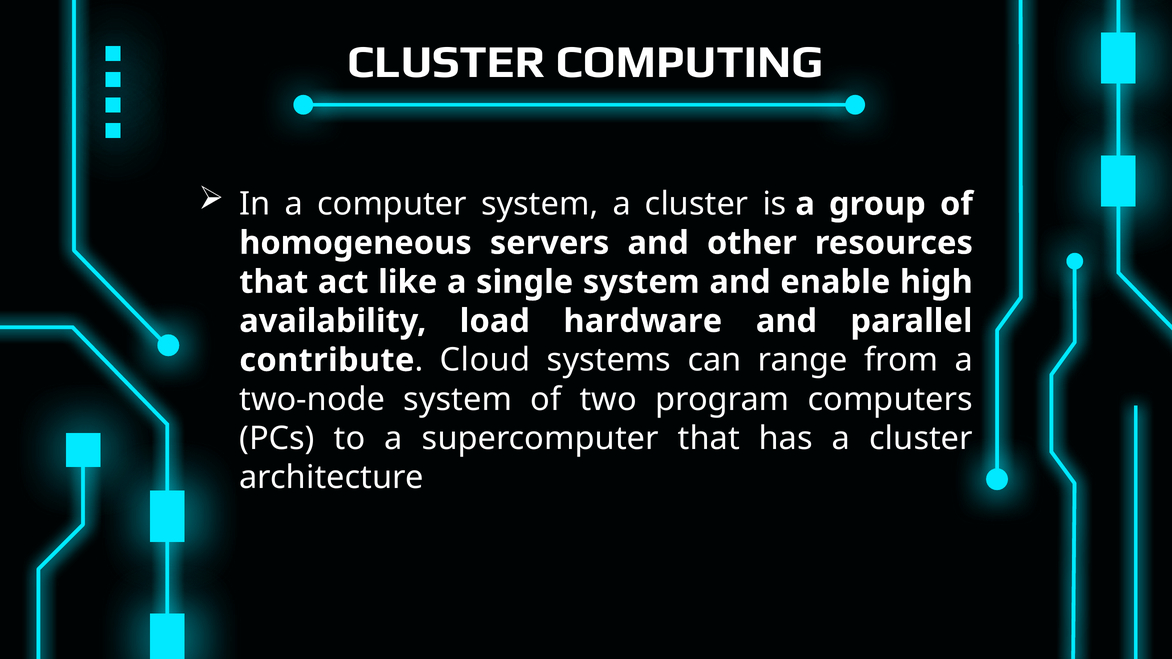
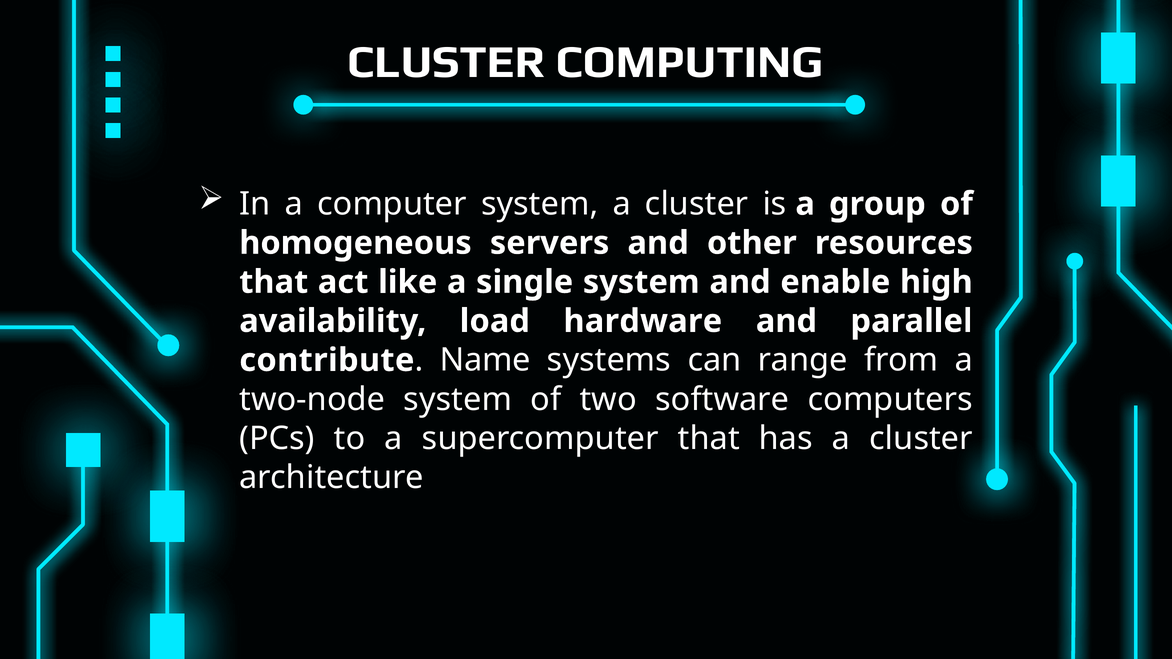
Cloud: Cloud -> Name (485, 360)
program: program -> software (722, 399)
